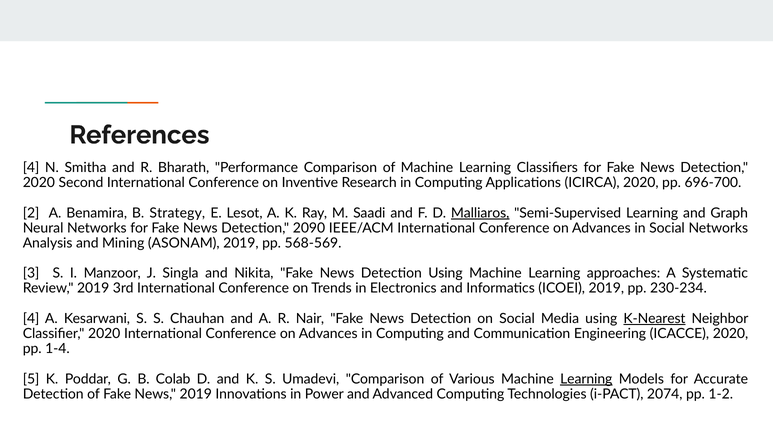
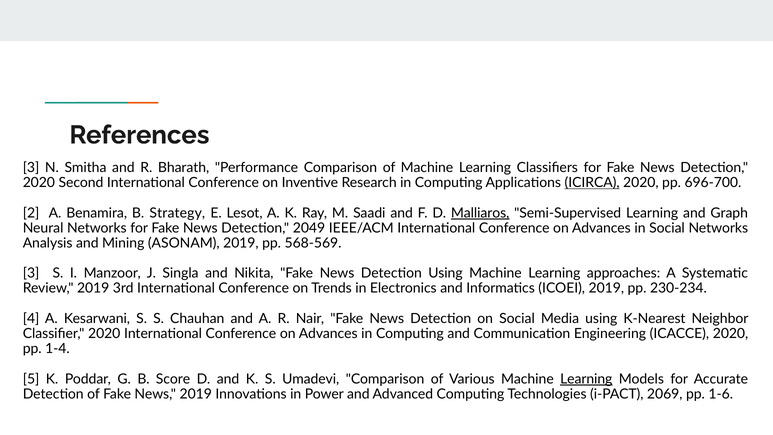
4: 4 -> 3 (31, 168)
ICIRCA underline: none -> present (592, 183)
2090: 2090 -> 2049 (309, 228)
K-Nearest underline: present -> none (654, 318)
Colab: Colab -> Score (173, 379)
2074: 2074 -> 2069 (665, 394)
1-2: 1-2 -> 1-6 (721, 394)
